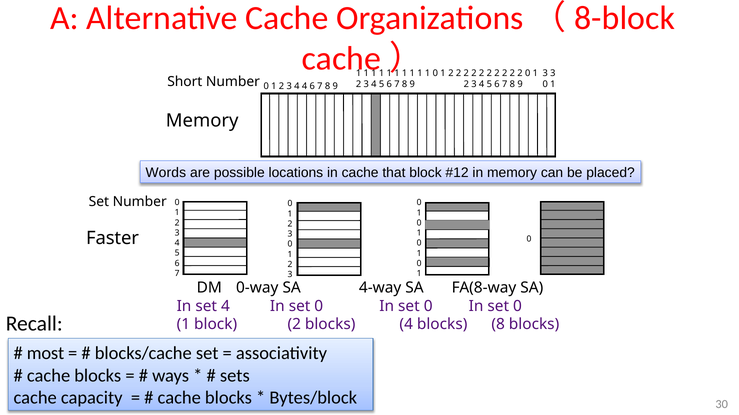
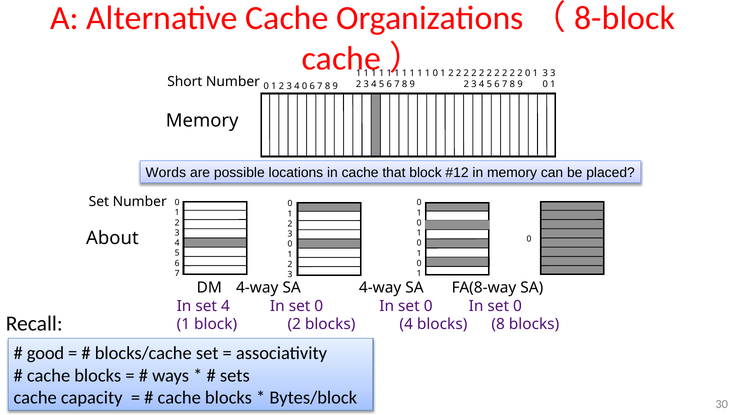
4 4: 4 -> 0 (305, 86)
Faster: Faster -> About (112, 239)
DM 0-way: 0-way -> 4-way (257, 288)
most: most -> good (46, 354)
